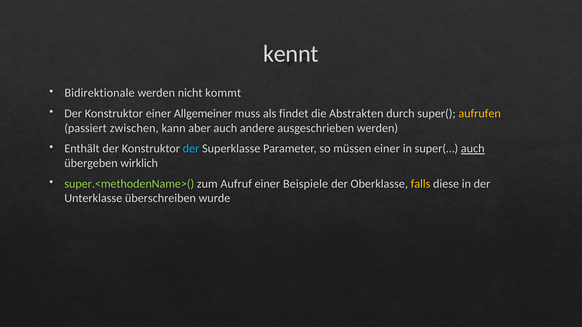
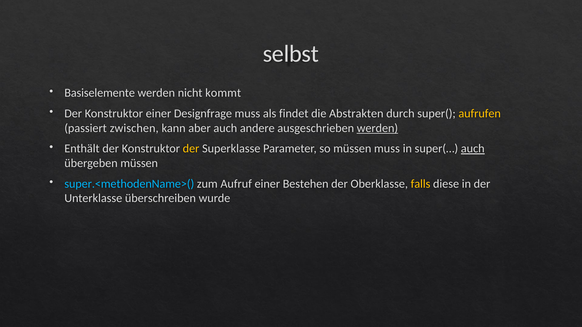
kennt: kennt -> selbst (291, 54)
Bidirektionale: Bidirektionale -> Basiselemente (100, 93)
Allgemeiner: Allgemeiner -> Designfrage (203, 114)
werden underline: none -> present (377, 128)
der colour: light blue -> yellow (191, 149)
müssen einer: einer -> muss (387, 149)
übergeben wirklich: wirklich -> müssen (139, 163)
super.<methodenName>( colour: light green -> light blue (129, 184)
Beispiele: Beispiele -> Bestehen (306, 184)
